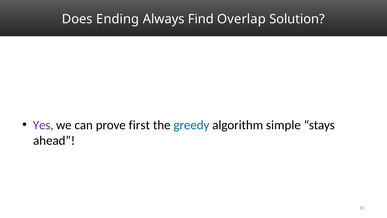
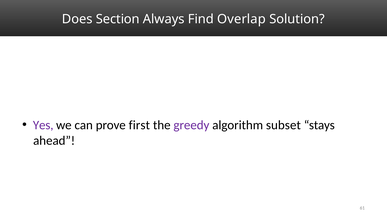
Ending: Ending -> Section (118, 19)
greedy colour: blue -> purple (191, 125)
simple: simple -> subset (283, 125)
